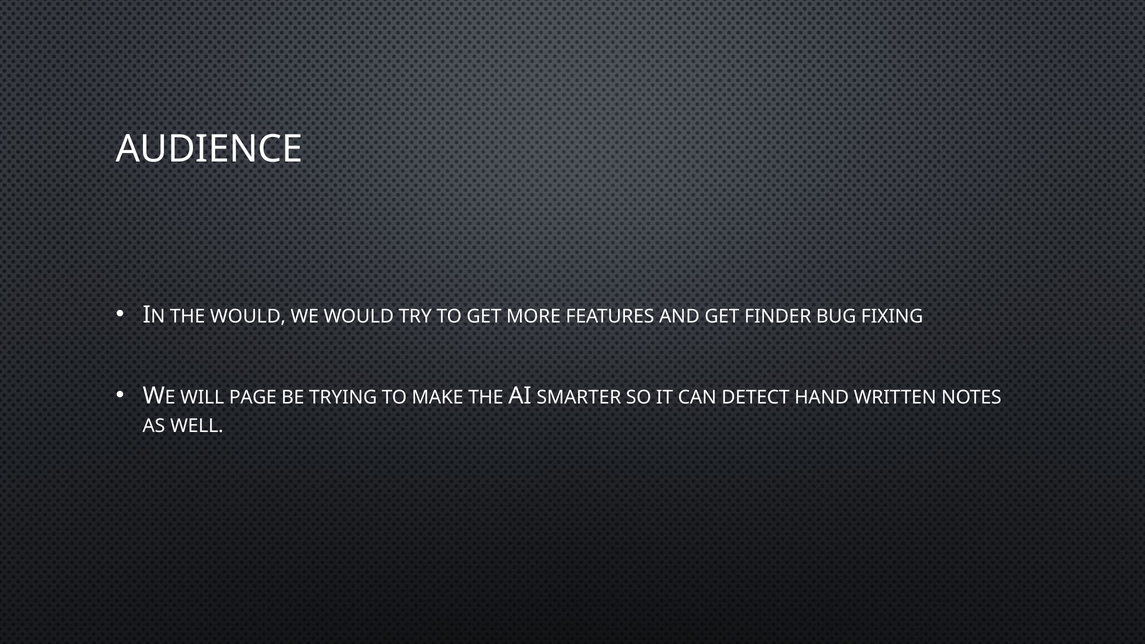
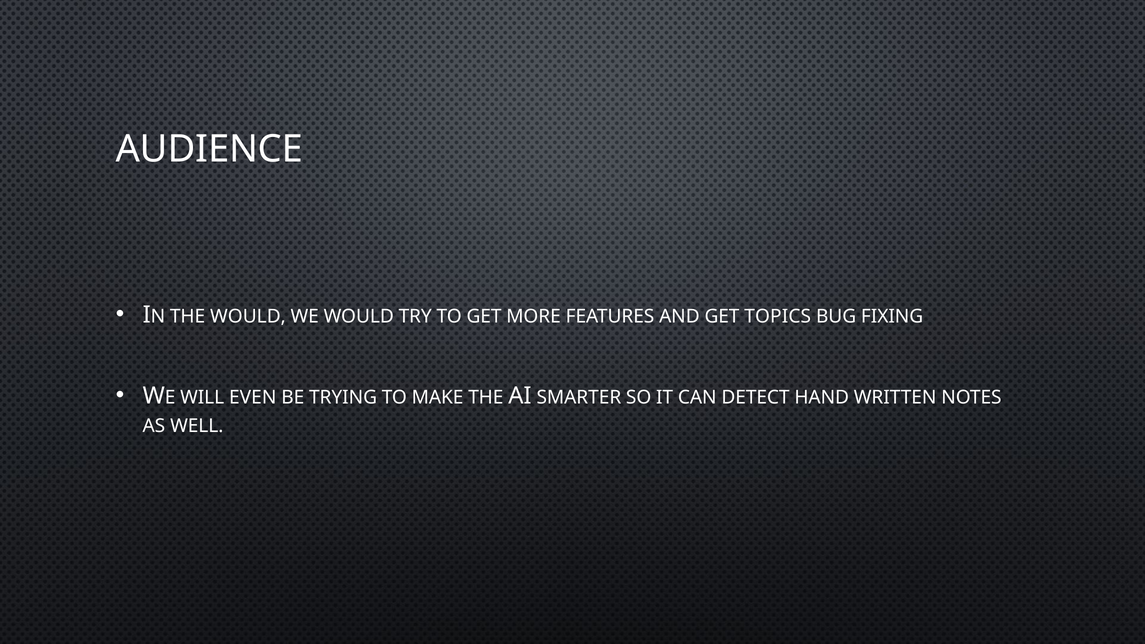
FINDER: FINDER -> TOPICS (778, 316)
PAGE: PAGE -> EVEN (253, 398)
